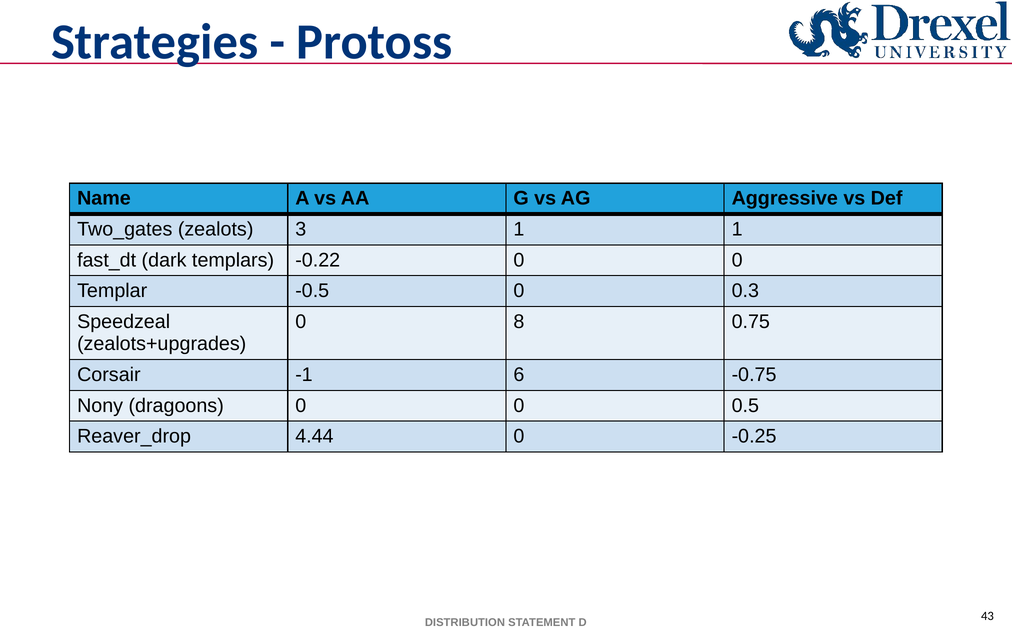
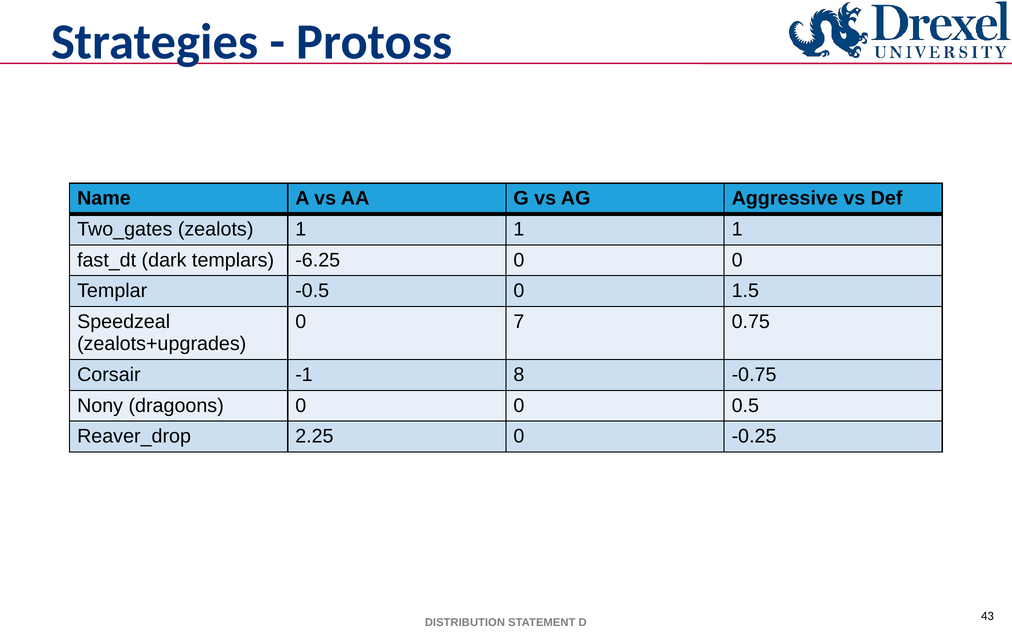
zealots 3: 3 -> 1 (301, 229)
-0.22: -0.22 -> -6.25 (318, 260)
0.3: 0.3 -> 1.5 (745, 291)
8: 8 -> 7 (519, 321)
6: 6 -> 8 (519, 374)
4.44: 4.44 -> 2.25 (314, 436)
